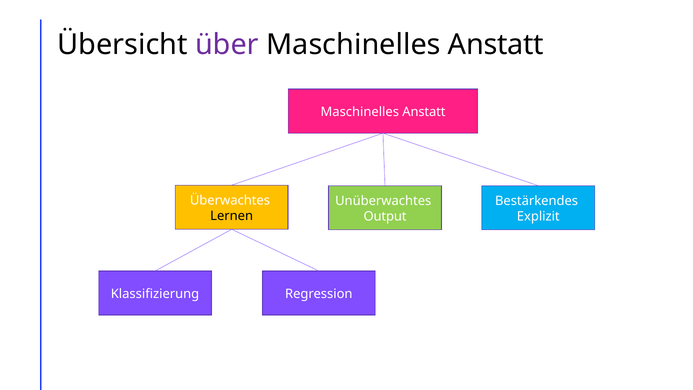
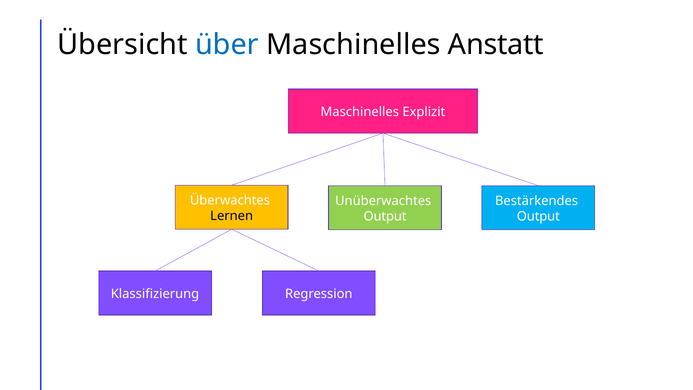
über colour: purple -> blue (227, 45)
Anstatt: Anstatt -> Explizit (424, 112)
Explizit: Explizit -> Output (538, 216)
